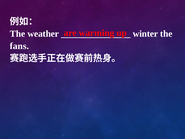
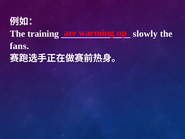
weather: weather -> training (43, 34)
winter: winter -> slowly (145, 34)
